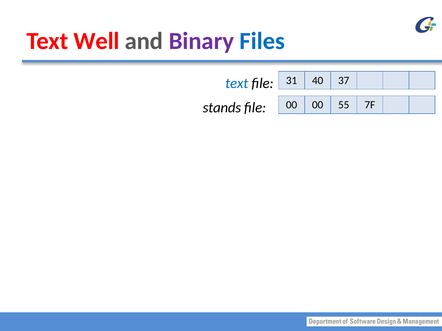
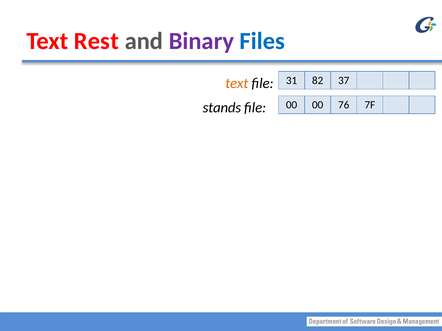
Well: Well -> Rest (96, 41)
40: 40 -> 82 (318, 81)
text colour: blue -> orange (237, 83)
00 55: 55 -> 76 (344, 105)
